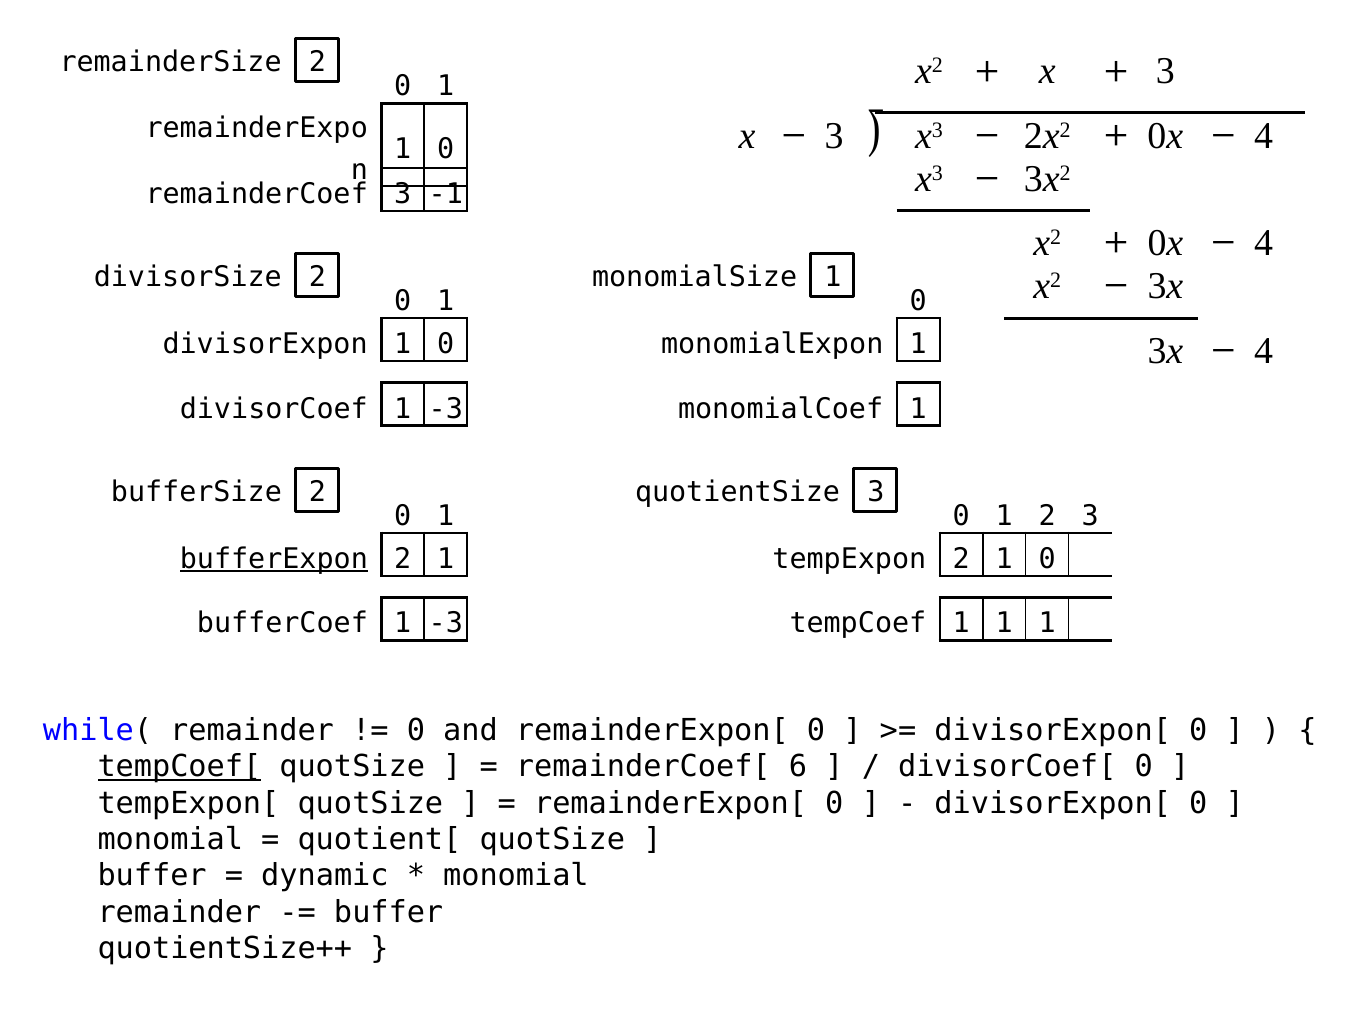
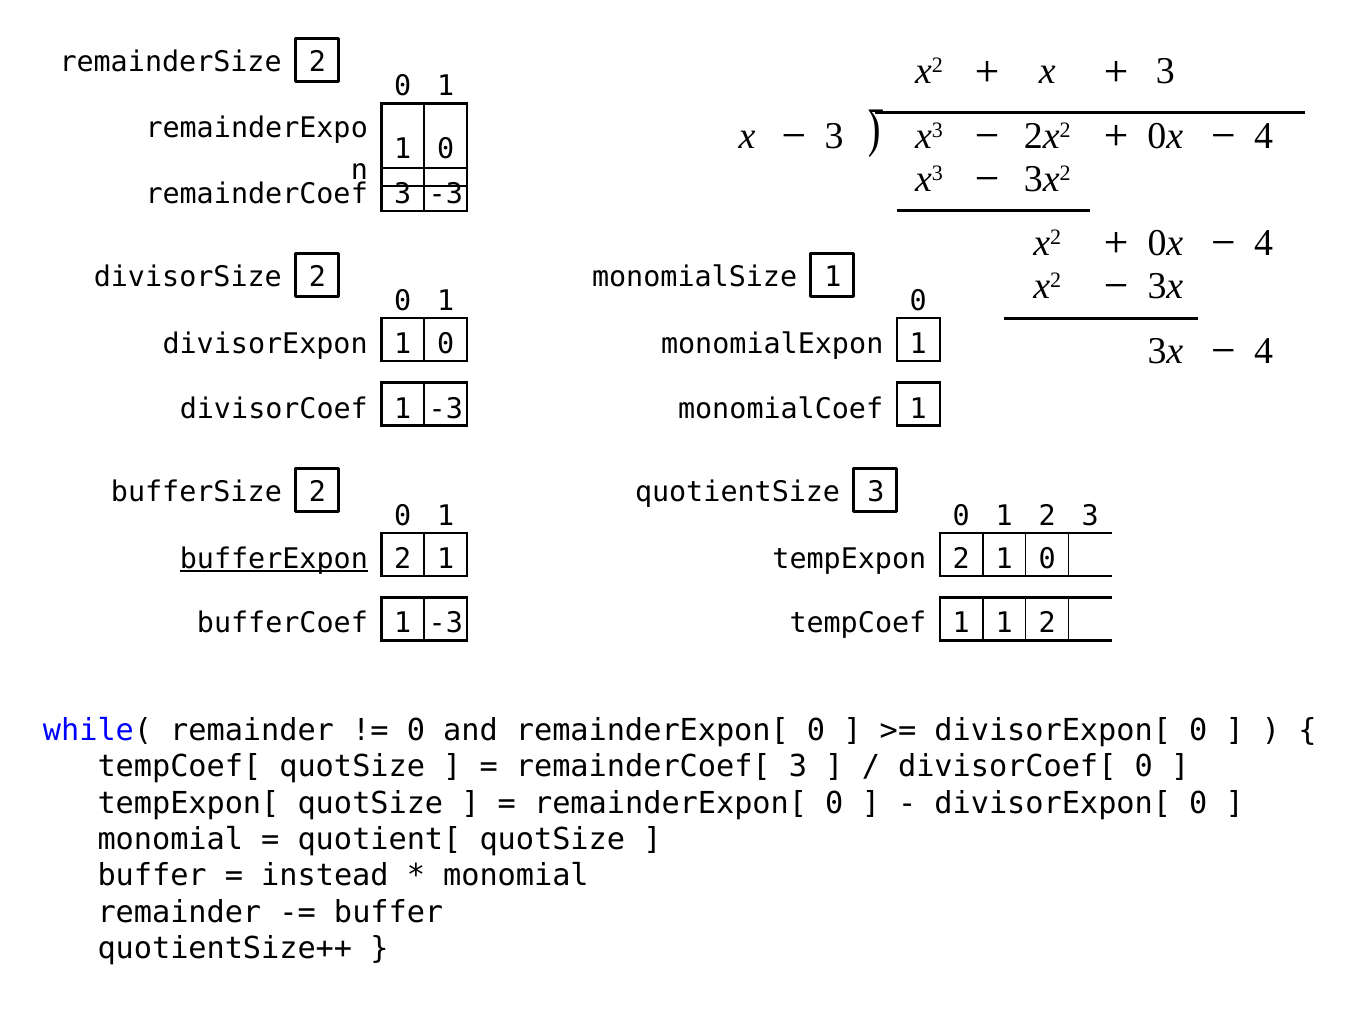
3 -1: -1 -> -3 (446, 194)
1 1 1: 1 -> 2 (1047, 623)
tempCoef[ underline: present -> none (179, 767)
remainderCoef[ 6: 6 -> 3 (798, 767)
dynamic: dynamic -> instead (325, 876)
